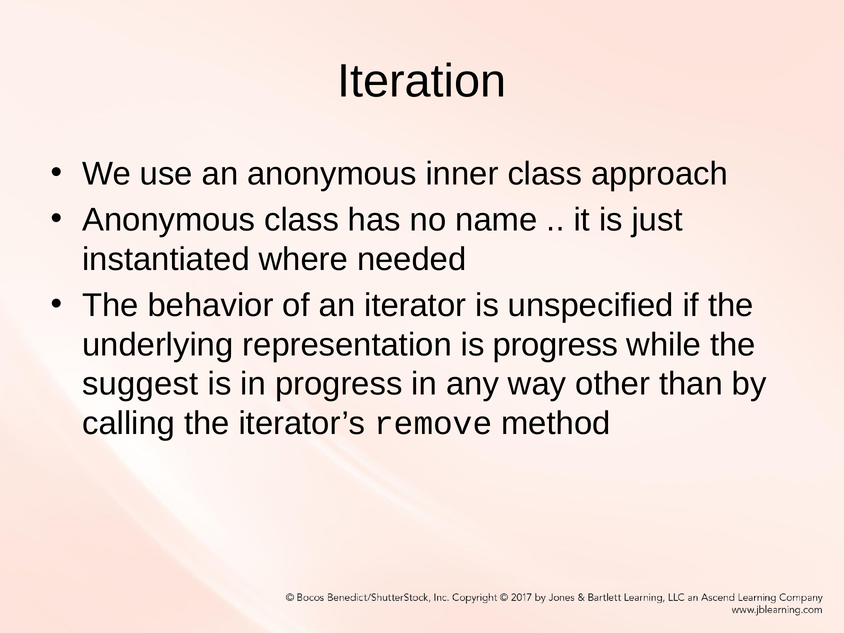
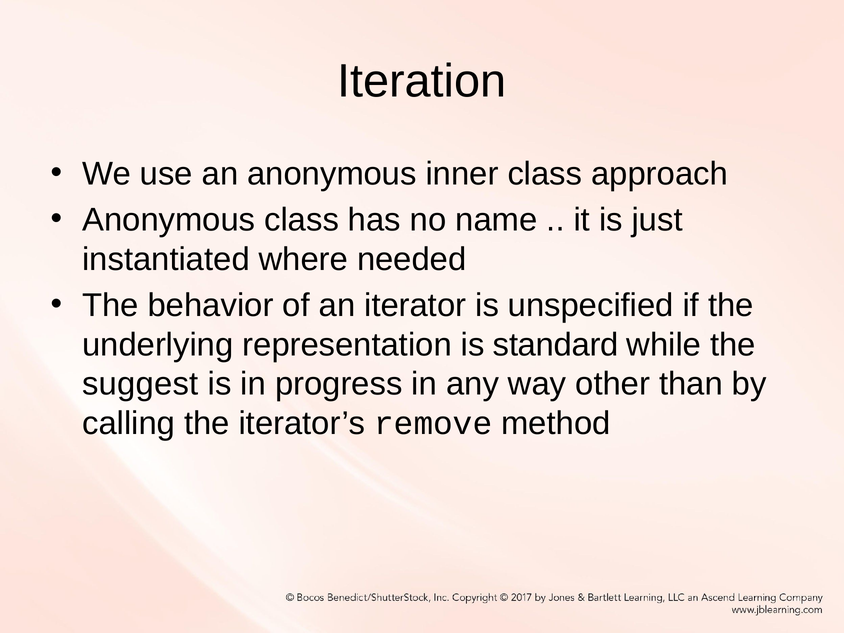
is progress: progress -> standard (556, 345)
